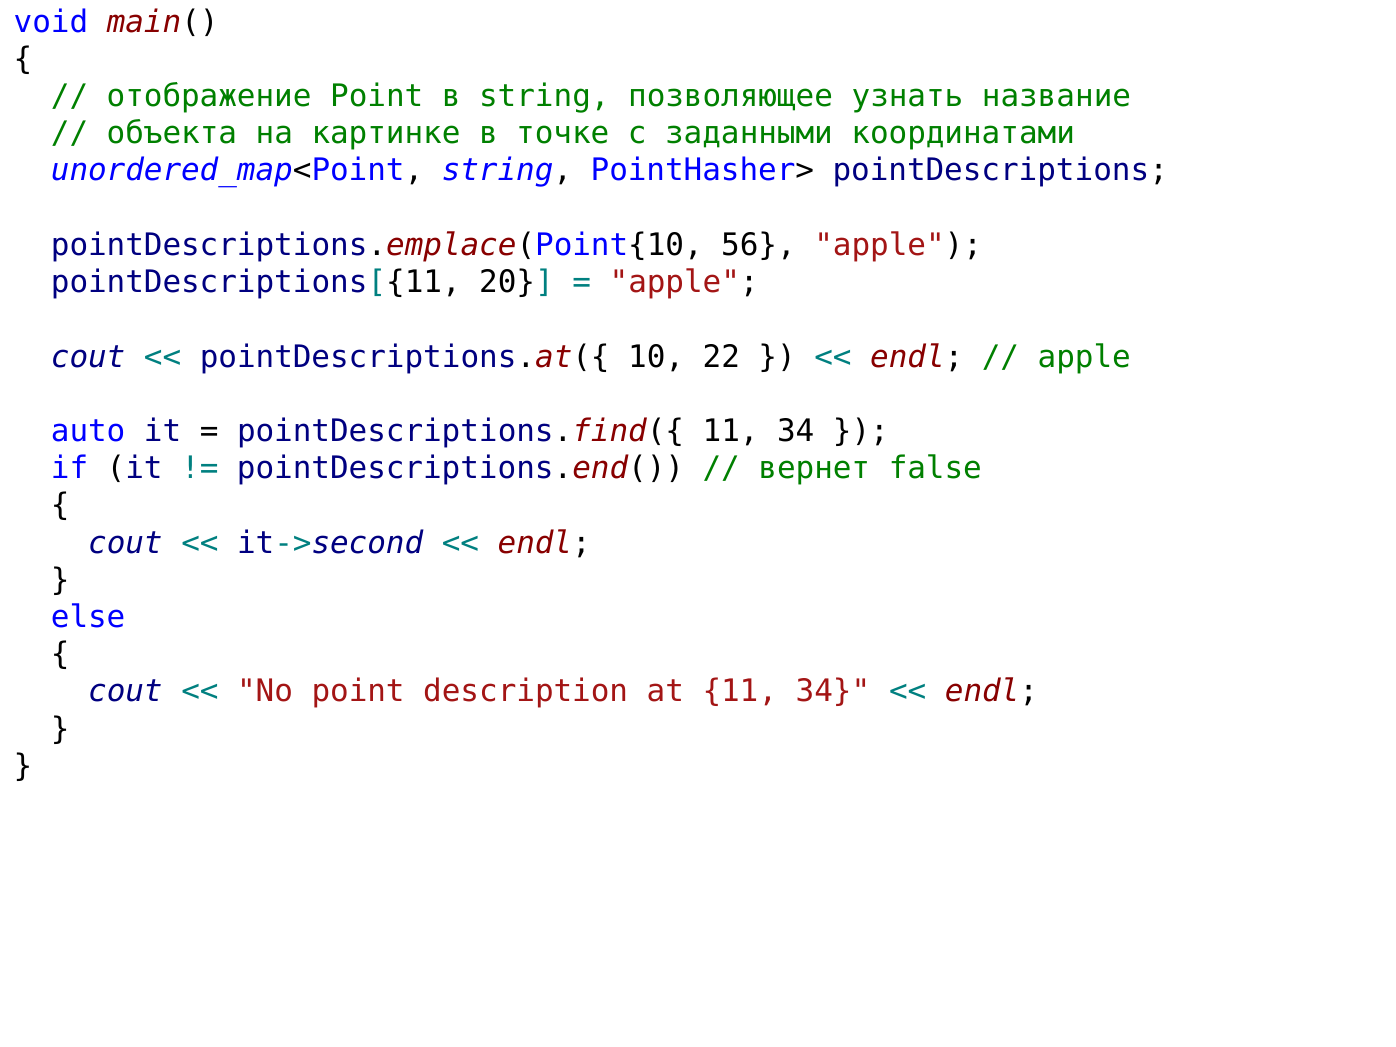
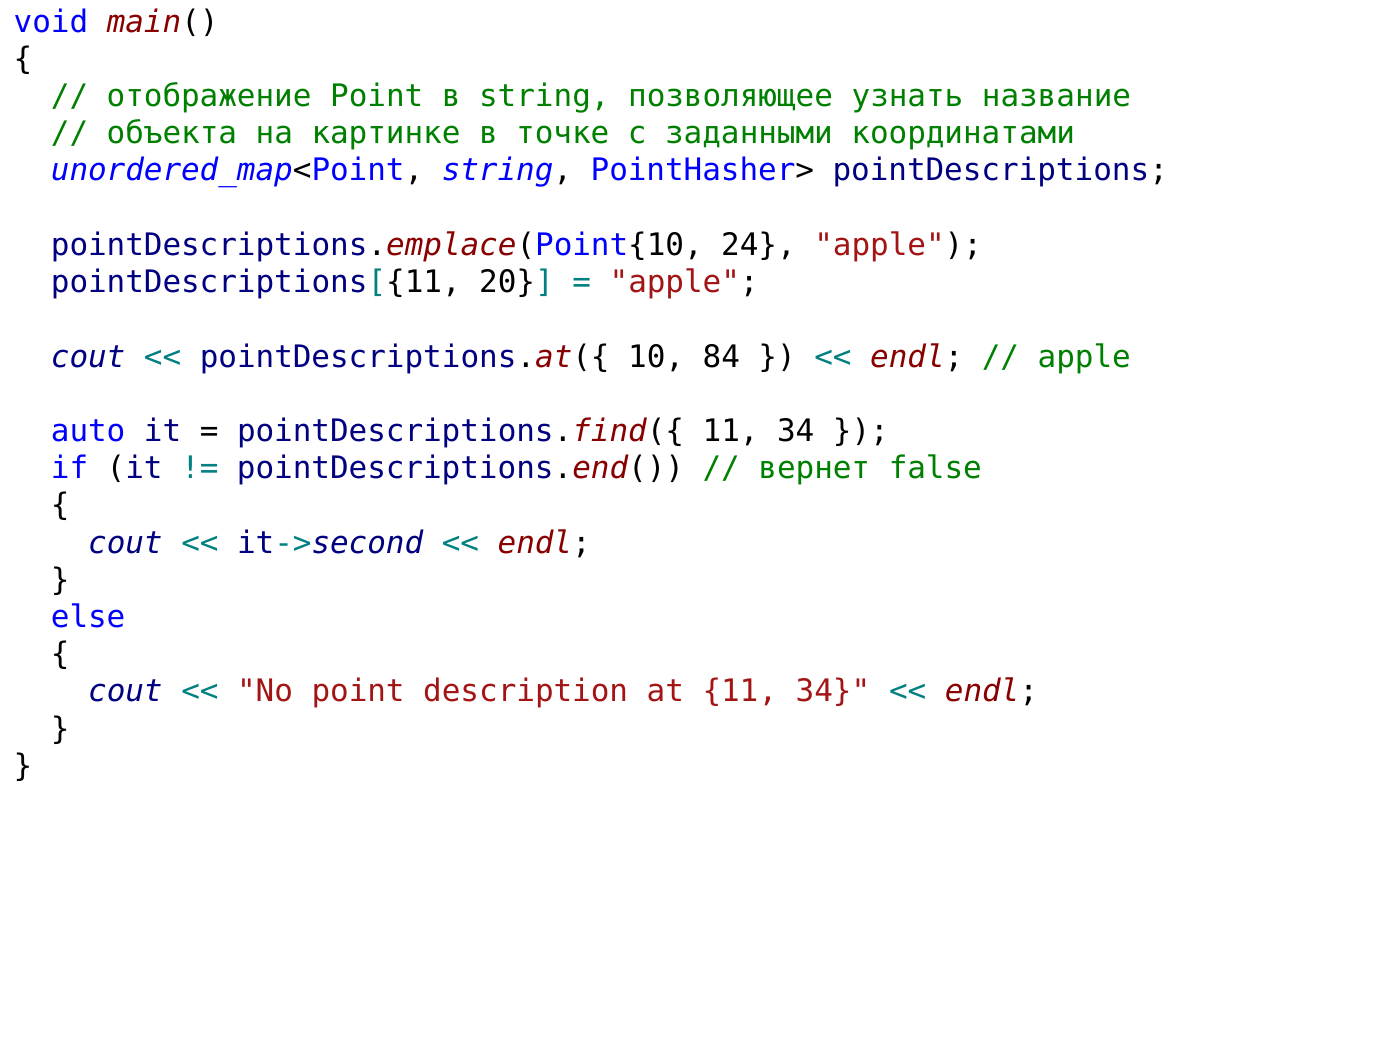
56: 56 -> 24 (758, 245)
22: 22 -> 84 (721, 357)
